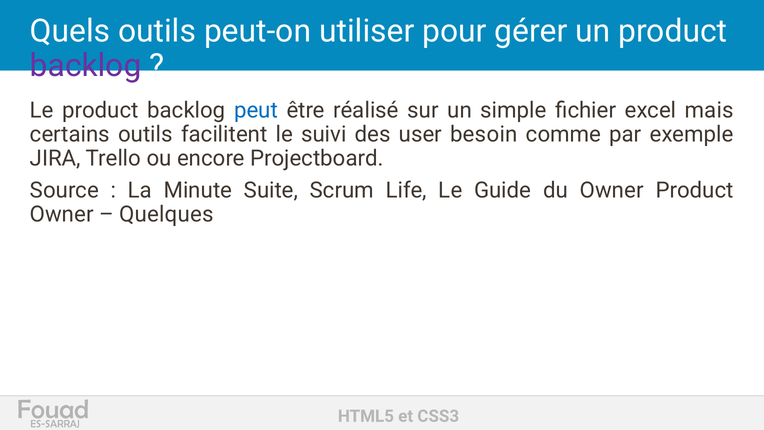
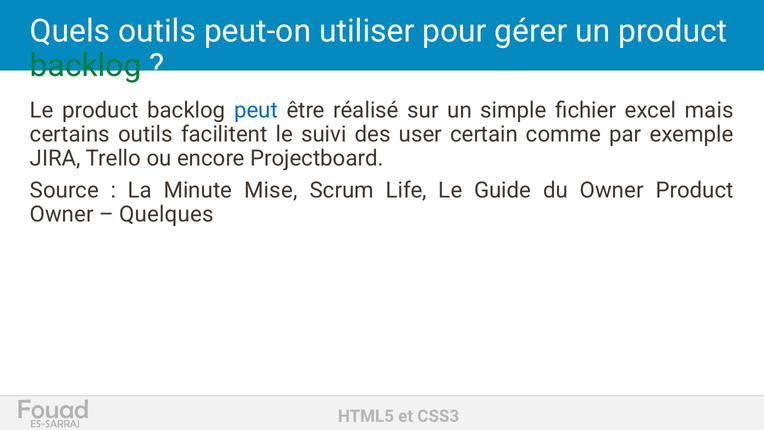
backlog colour: purple -> green (86, 66)
besoin: besoin -> certain (484, 134)
Suite: Suite -> Mise (271, 190)
